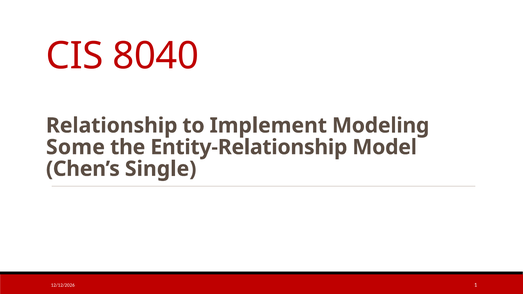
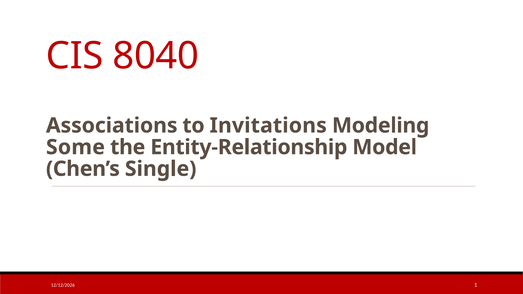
Relationship: Relationship -> Associations (112, 126)
Implement: Implement -> Invitations (268, 126)
